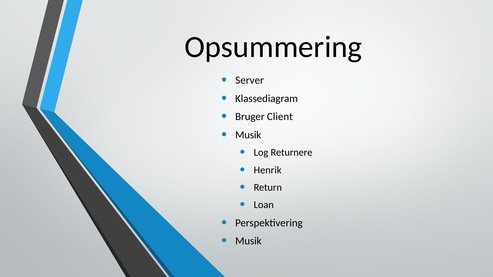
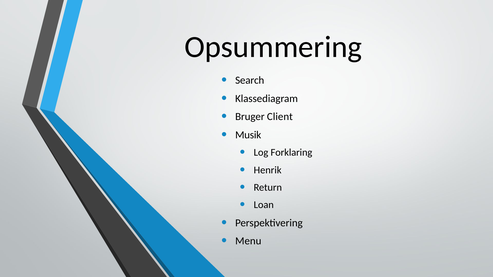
Server: Server -> Search (250, 80)
Returnere: Returnere -> Forklaring (291, 153)
Musik: Musik -> Menu (248, 241)
